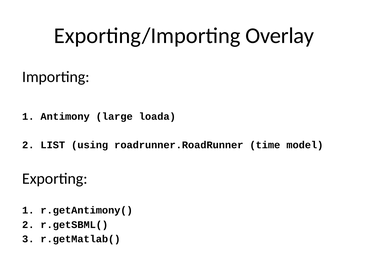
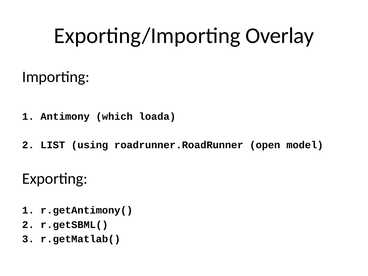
large: large -> which (114, 116)
time: time -> open (265, 145)
